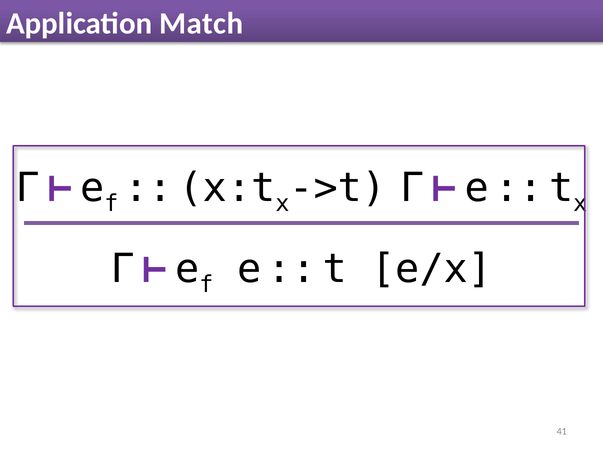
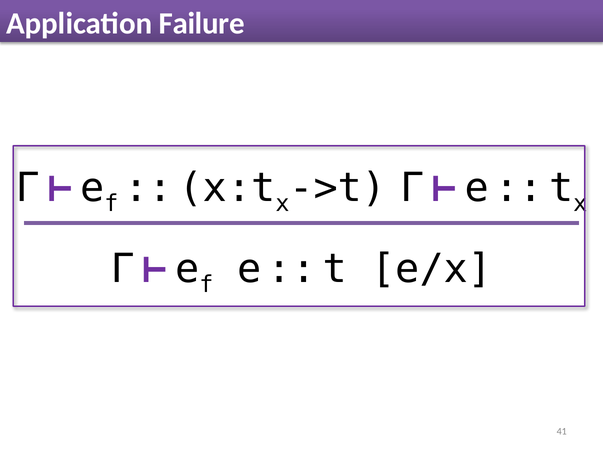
Match: Match -> Failure (202, 24)
